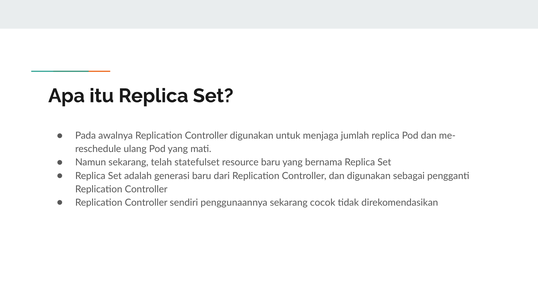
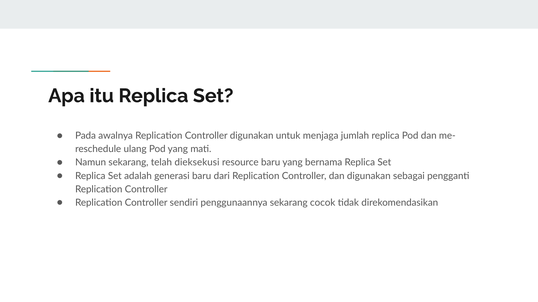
statefulset: statefulset -> dieksekusi (197, 163)
